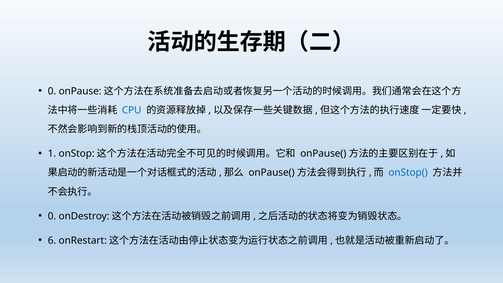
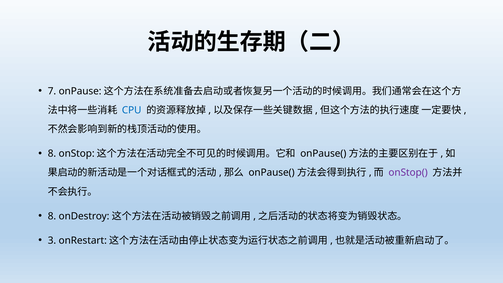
0: 0 -> 7 (52, 91)
1: 1 -> 8 (52, 154)
onStop( colour: blue -> purple (408, 173)
0: 0 -> 8 (52, 216)
6: 6 -> 3 (52, 240)
